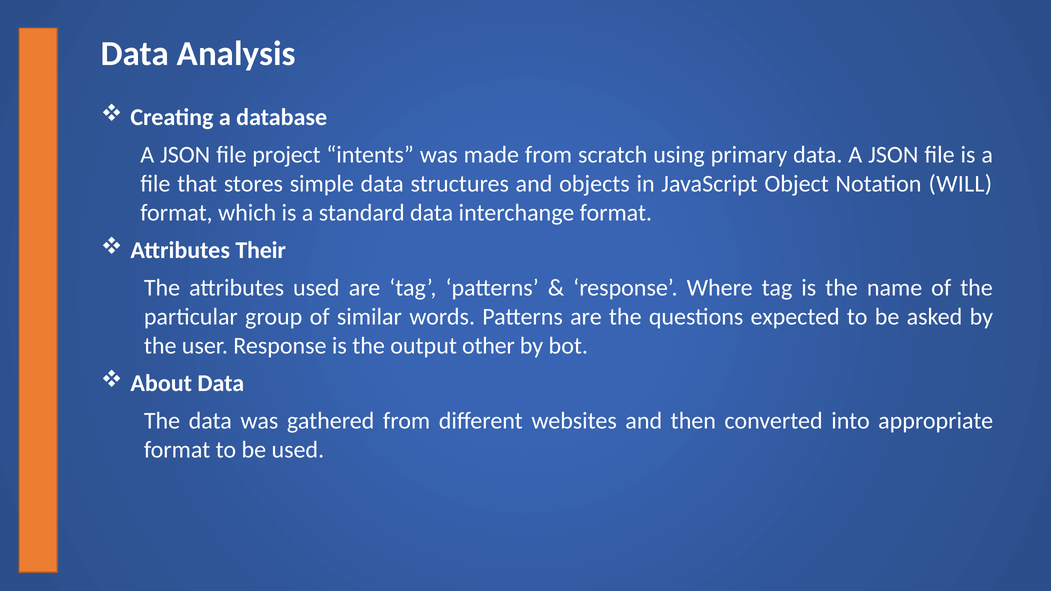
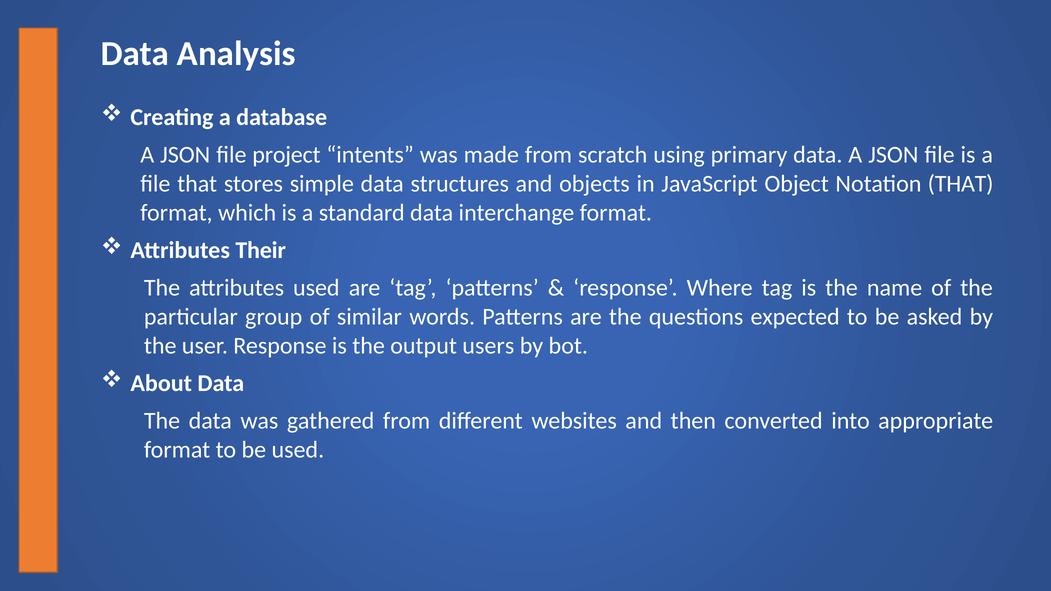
Notation WILL: WILL -> THAT (961, 184)
other: other -> users (488, 346)
